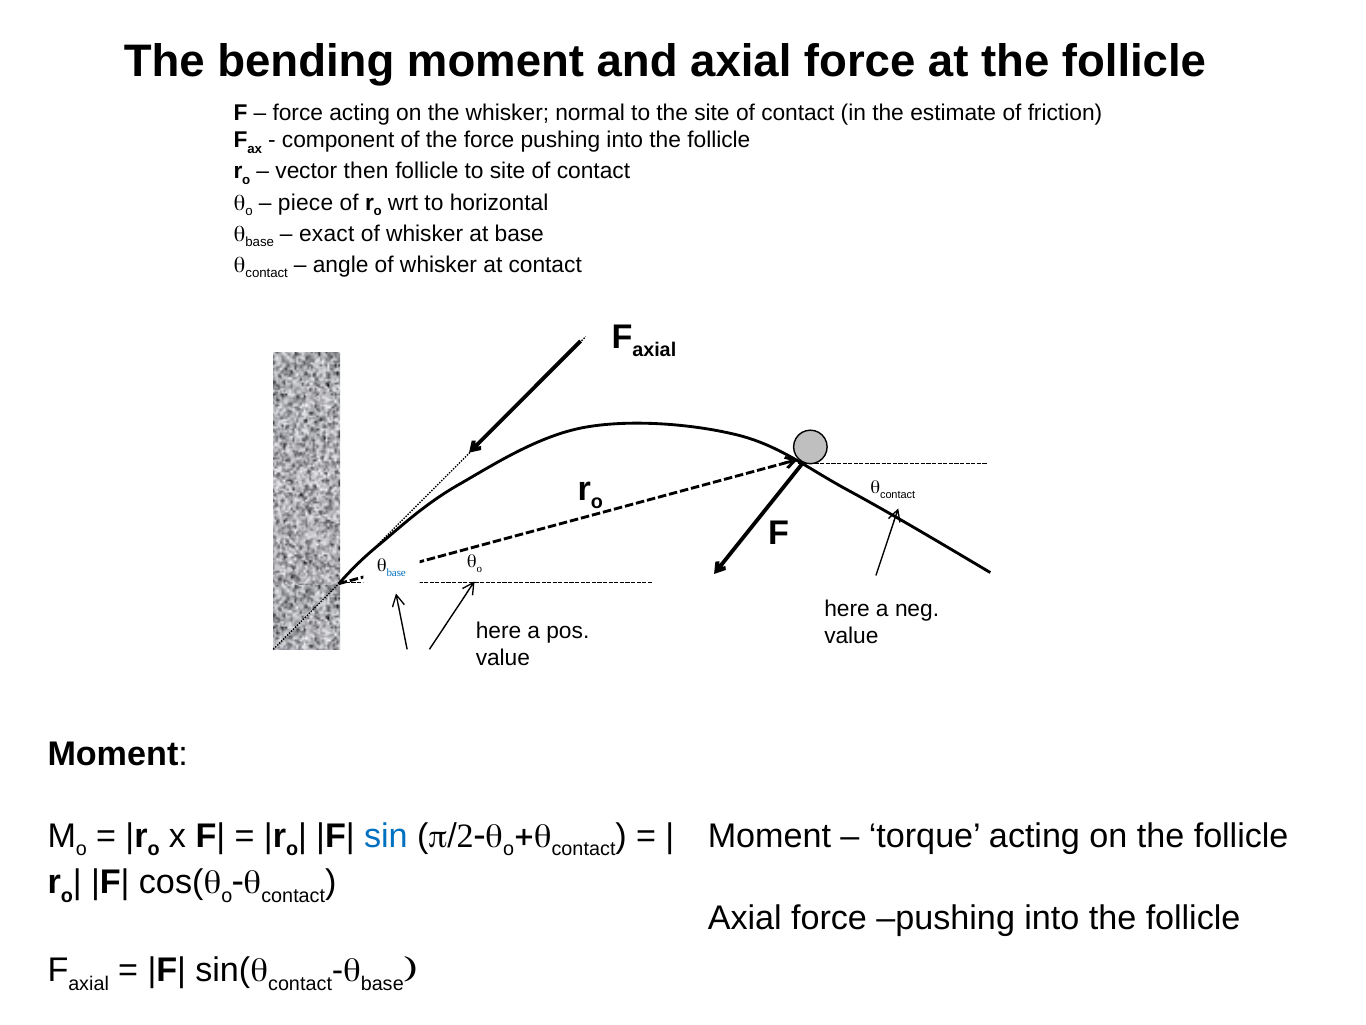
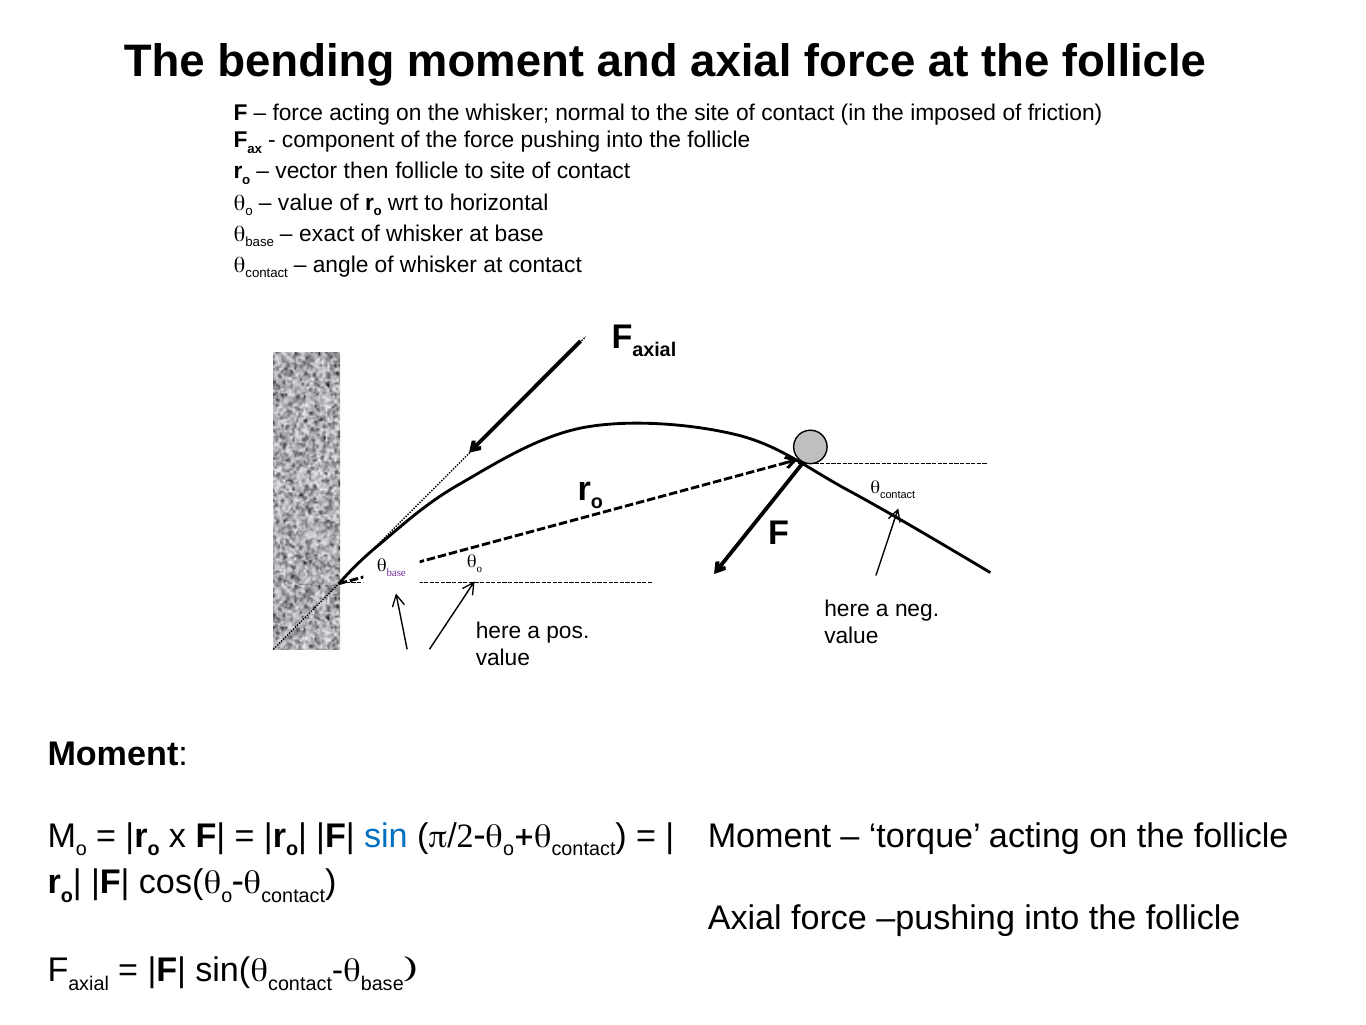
estimate: estimate -> imposed (953, 113)
piece: piece -> value (306, 202)
base colour: blue -> purple (396, 573)
